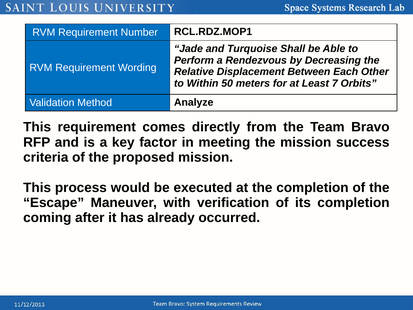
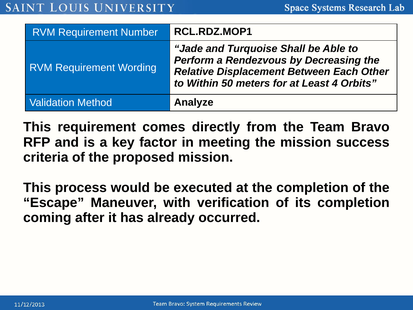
7: 7 -> 4 (335, 83)
